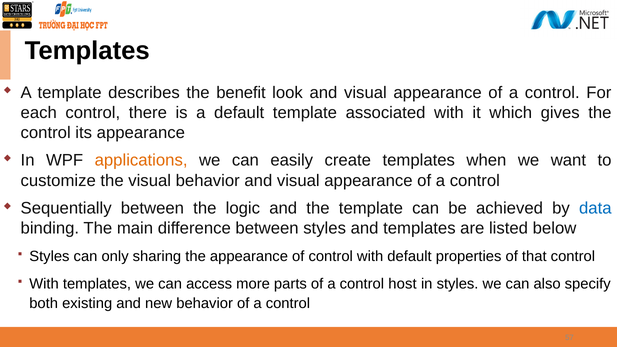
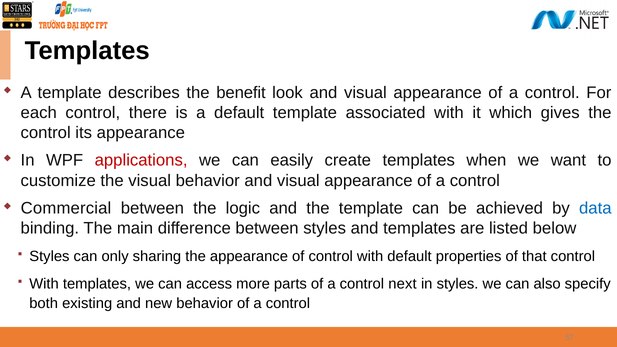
applications colour: orange -> red (141, 160)
Sequentially: Sequentially -> Commercial (66, 208)
host: host -> next (402, 284)
